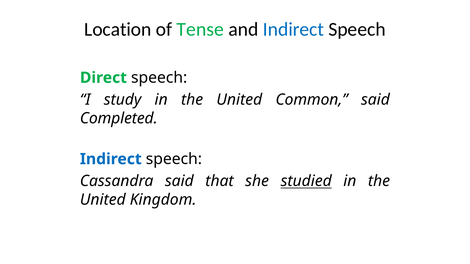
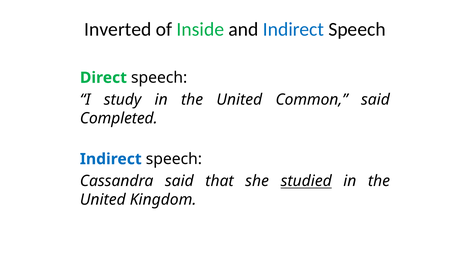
Location: Location -> Inverted (118, 30)
Tense: Tense -> Inside (200, 30)
